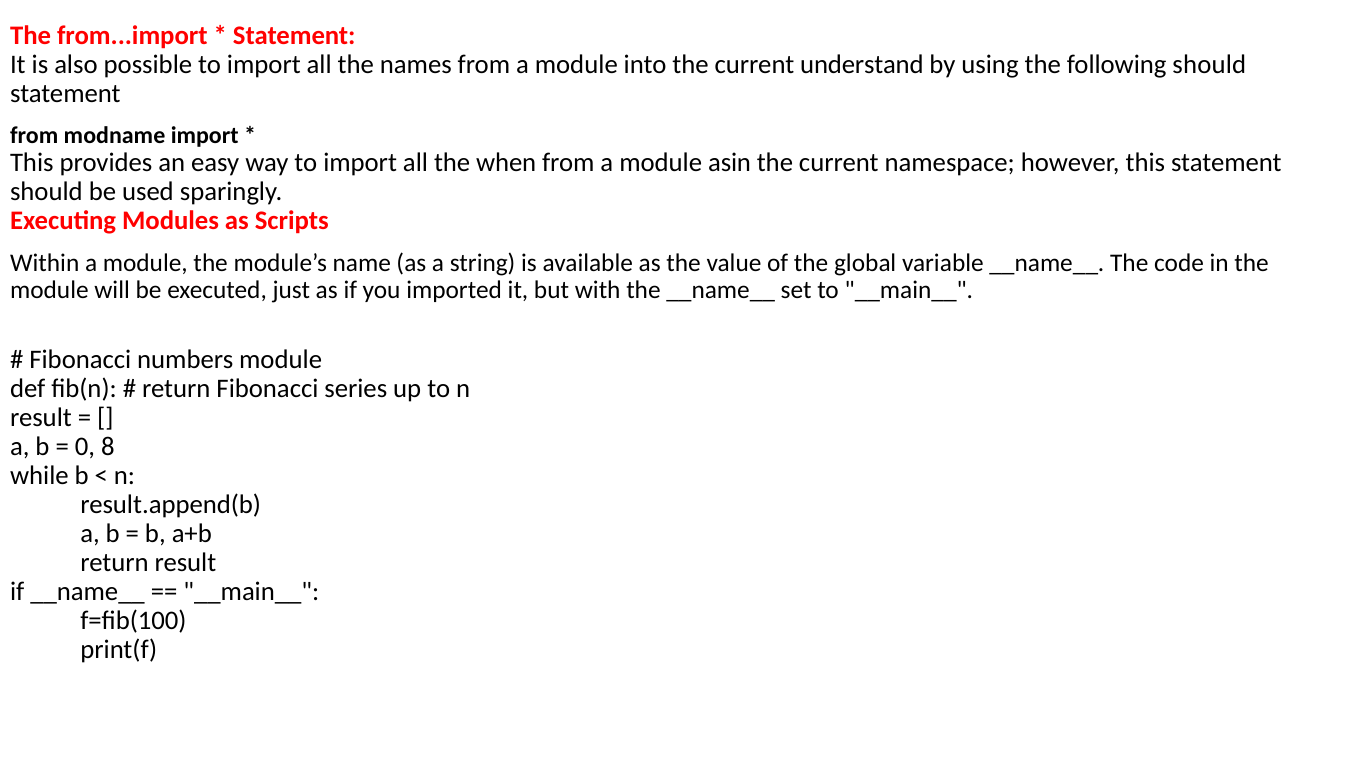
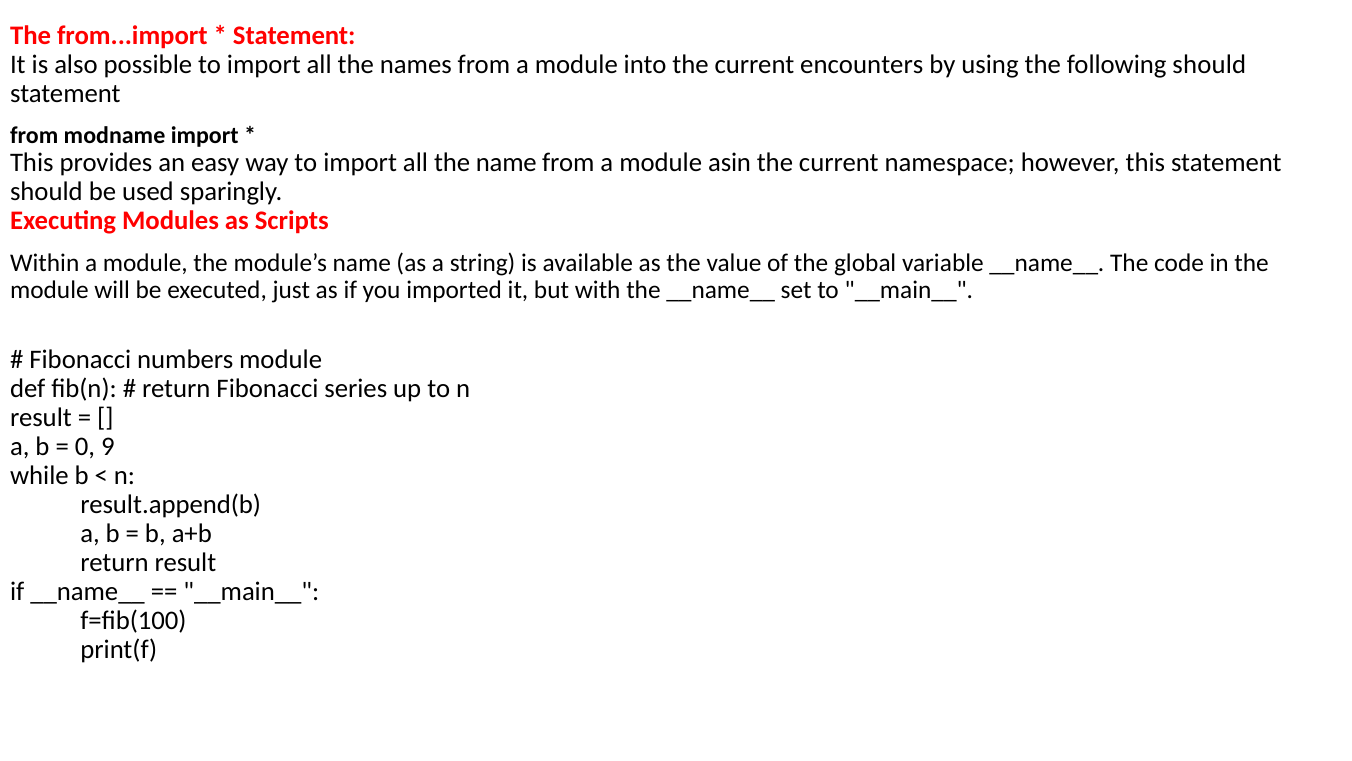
understand: understand -> encounters (862, 65)
the when: when -> name (506, 163)
8: 8 -> 9 (108, 446)
